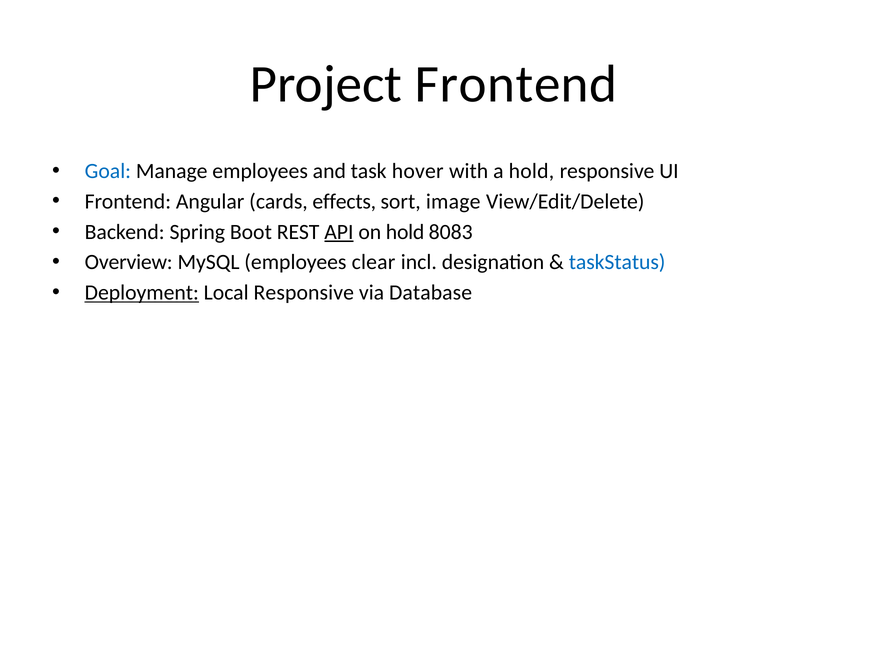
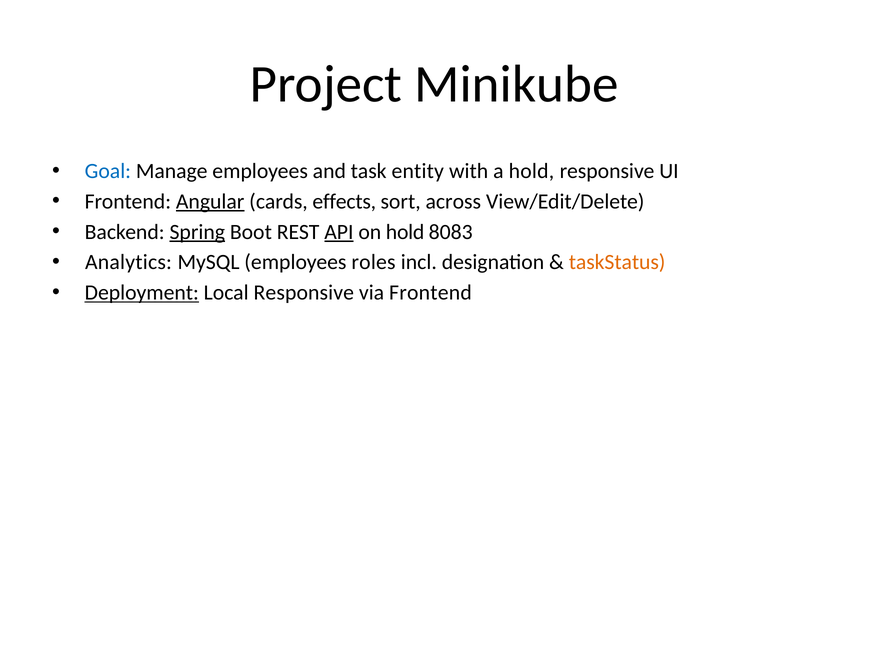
Project Frontend: Frontend -> Minikube (516, 84)
hover: hover -> entity (418, 171)
Angular underline: none -> present (210, 201)
image: image -> across (453, 201)
Spring underline: none -> present (197, 232)
Overview: Overview -> Analytics (128, 262)
clear: clear -> roles (374, 262)
taskStatus colour: blue -> orange (617, 262)
via Database: Database -> Frontend (430, 293)
